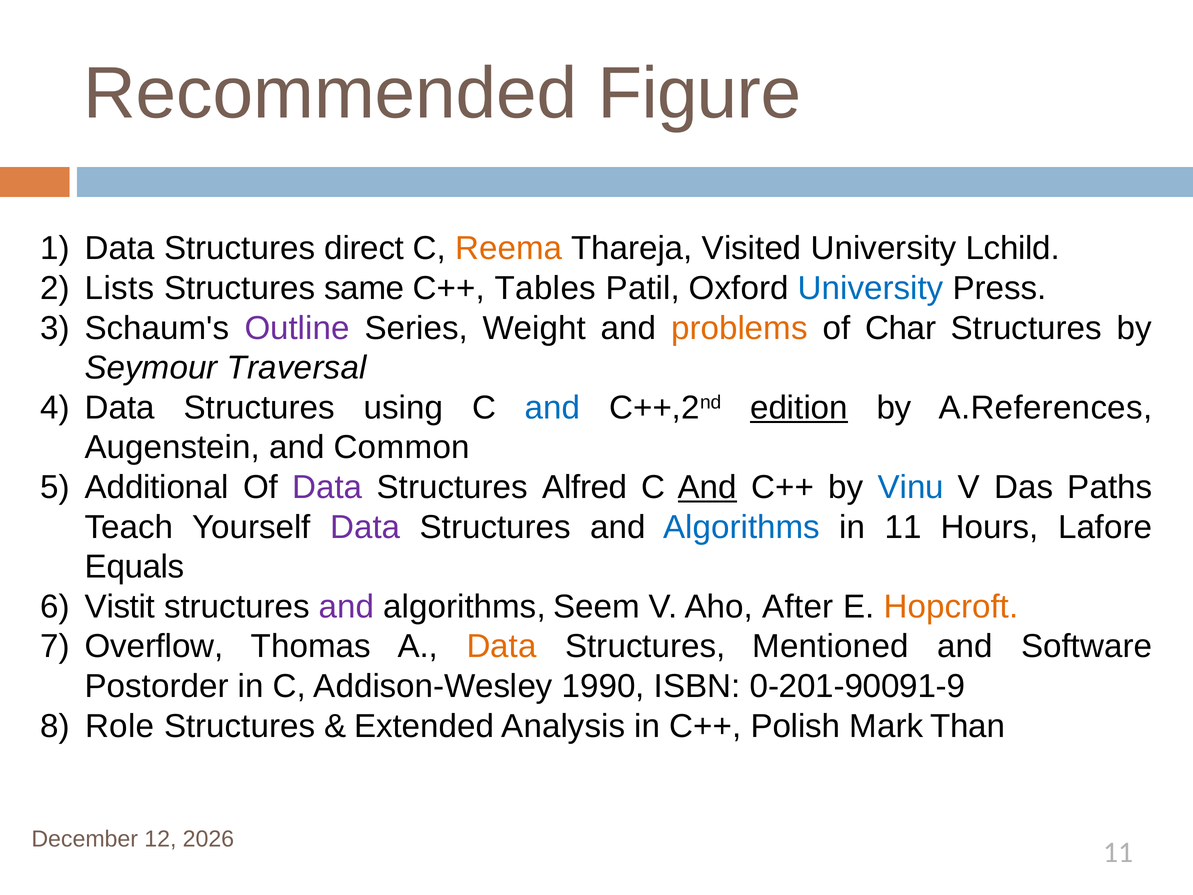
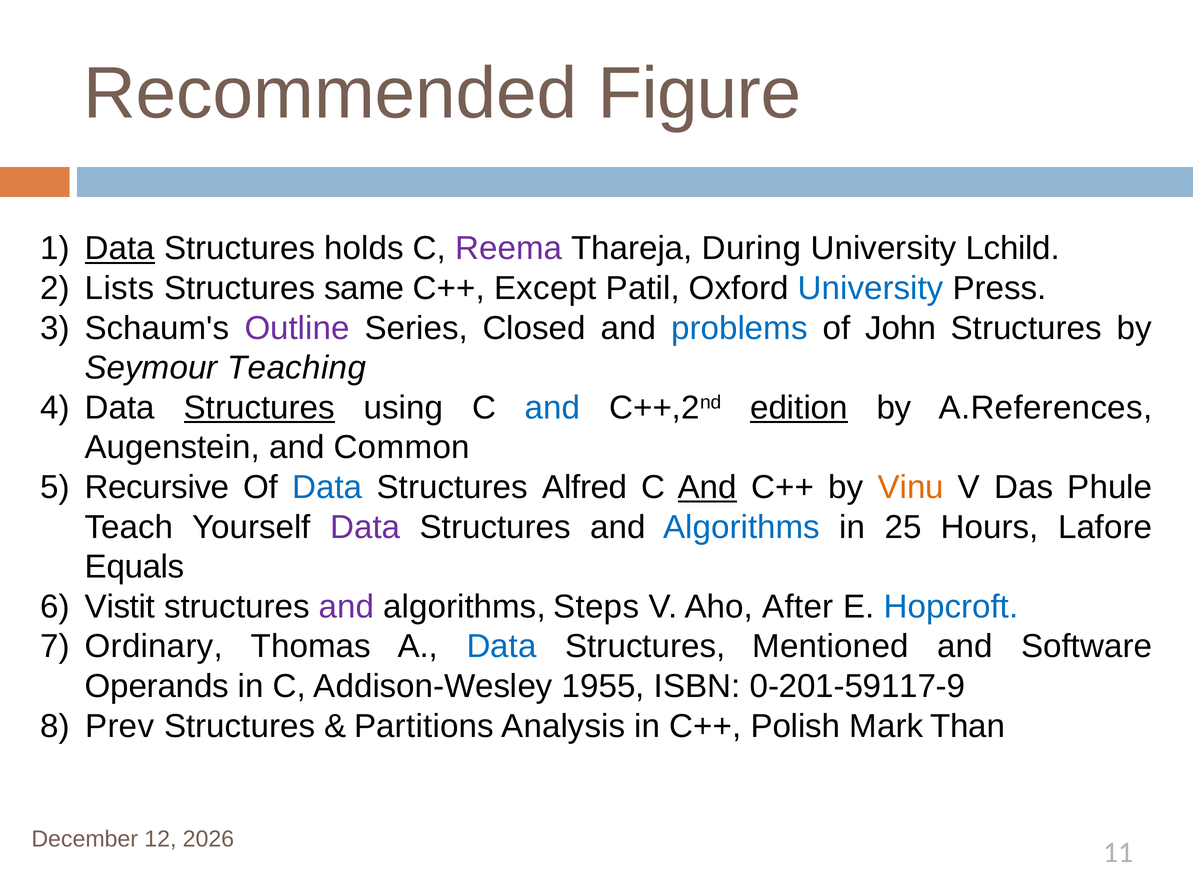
Data underline: none -> present (120, 248)
direct: direct -> holds (364, 248)
Reema colour: orange -> purple (509, 248)
Visited: Visited -> During (752, 248)
Tables: Tables -> Except (545, 288)
Weight: Weight -> Closed (534, 328)
problems colour: orange -> blue (739, 328)
Char: Char -> John (901, 328)
Traversal: Traversal -> Teaching (297, 368)
Structures underline: none -> present (259, 408)
Additional: Additional -> Recursive (157, 487)
Data colour: purple -> blue (327, 487)
Vinu colour: blue -> orange (911, 487)
Paths: Paths -> Phule (1110, 487)
in 11: 11 -> 25 (903, 527)
Seem: Seem -> Steps (596, 607)
Hopcroft colour: orange -> blue (951, 607)
Overflow: Overflow -> Ordinary (154, 646)
Data colour: orange -> blue (502, 646)
Postorder: Postorder -> Operands (157, 686)
1990: 1990 -> 1955 (603, 686)
0-201-90091-9: 0-201-90091-9 -> 0-201-59117-9 (857, 686)
Role: Role -> Prev (120, 726)
Extended: Extended -> Partitions (424, 726)
